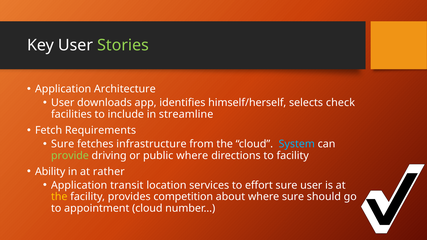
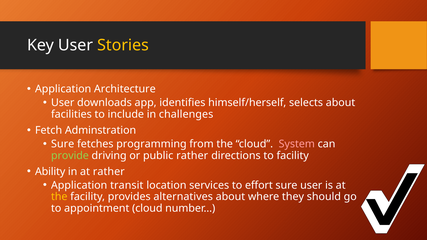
Stories colour: light green -> yellow (123, 45)
selects check: check -> about (341, 103)
streamline: streamline -> challenges (186, 114)
Requirements: Requirements -> Adminstration (101, 130)
infrastructure: infrastructure -> programming (151, 144)
System colour: light blue -> pink (297, 144)
public where: where -> rather (192, 156)
competition: competition -> alternatives (183, 197)
where sure: sure -> they (293, 197)
